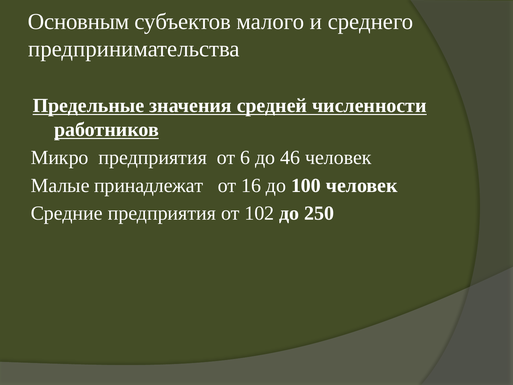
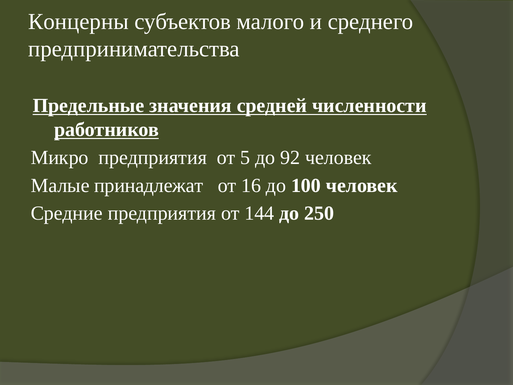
Основным: Основным -> Концерны (78, 22)
6: 6 -> 5 (245, 157)
46: 46 -> 92 (290, 157)
102: 102 -> 144 (259, 213)
